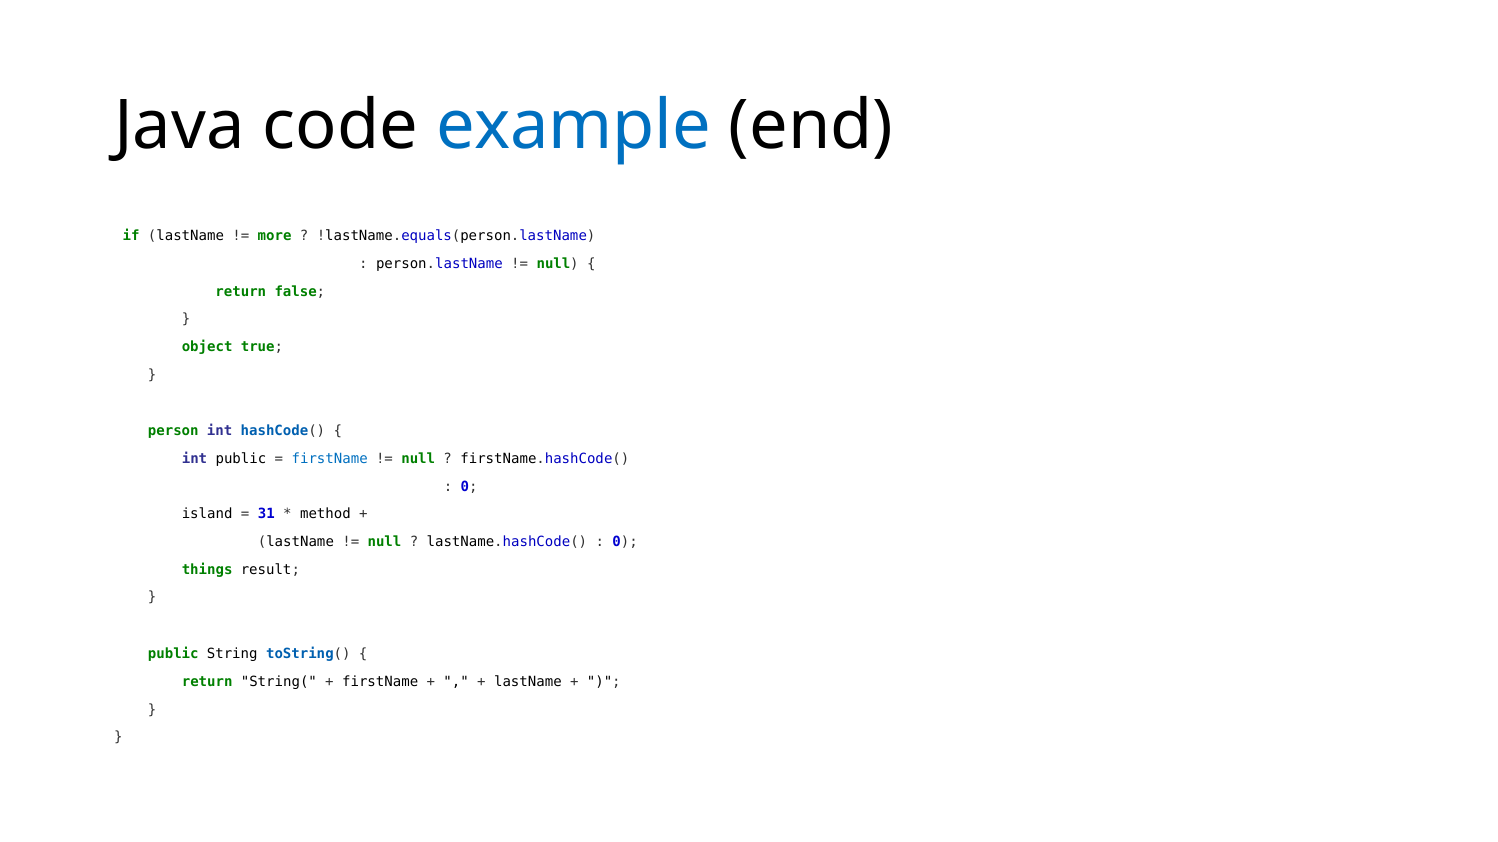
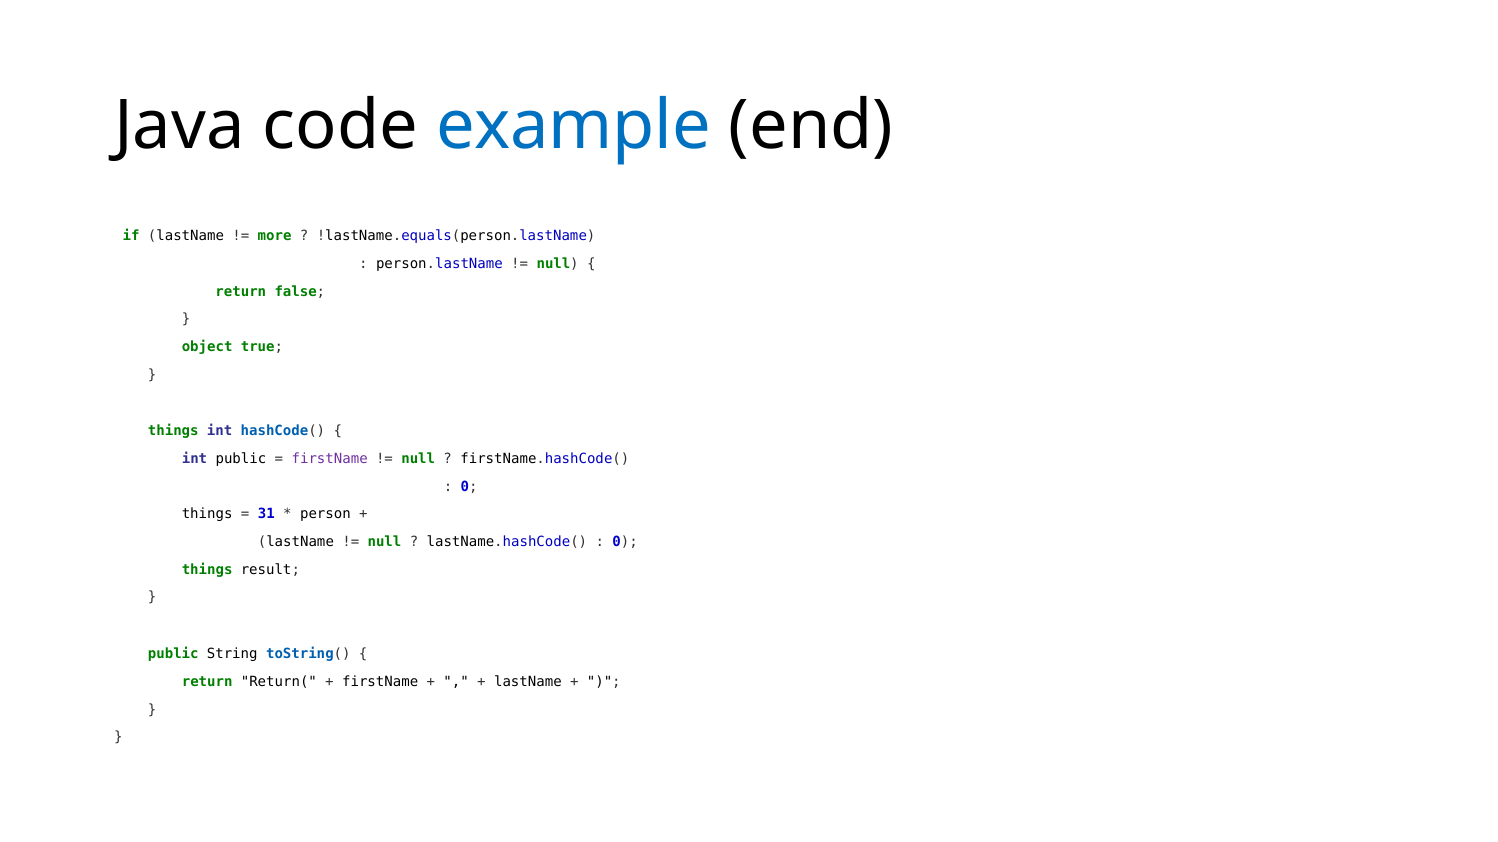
person: person -> things (173, 432)
firstName colour: blue -> purple (330, 459)
island: island -> things (207, 515)
method: method -> person (325, 515)
String(: String( -> Return( (279, 682)
